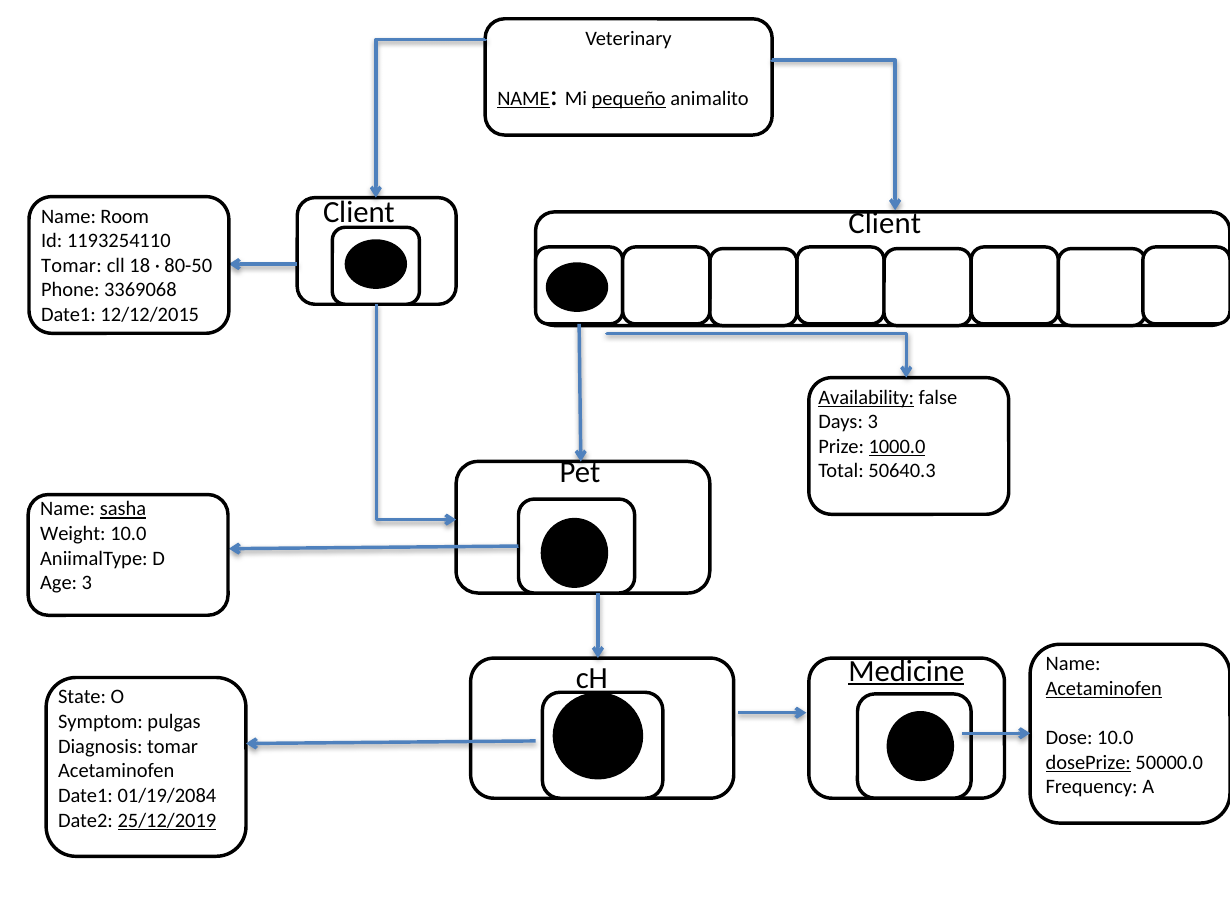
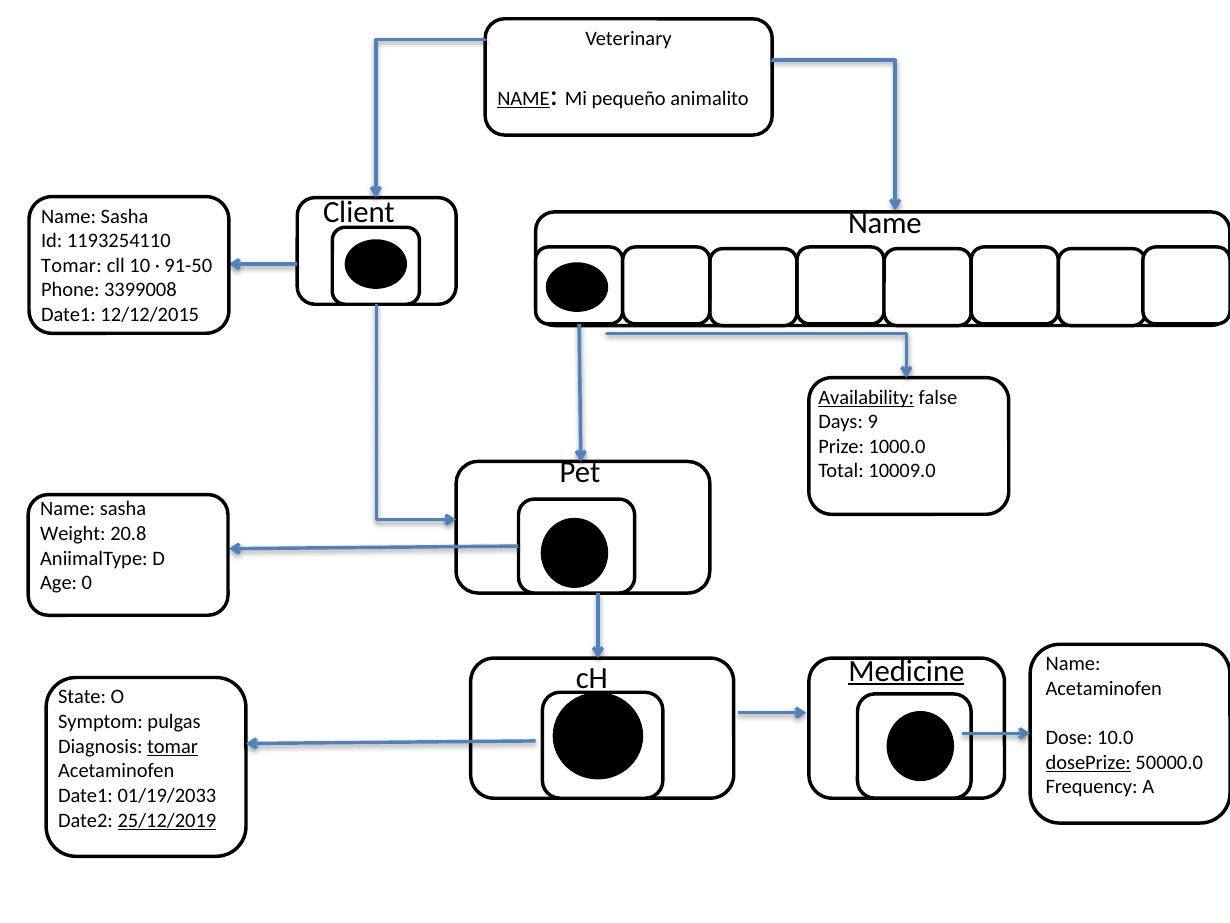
pequeño underline: present -> none (629, 98)
Room: Room -> Sasha (125, 216)
Client: Client -> Name (885, 223)
18: 18 -> 10 (140, 265)
80-50: 80-50 -> 91-50 (188, 265)
3369068: 3369068 -> 3399008 (140, 290)
Days 3: 3 -> 9 (873, 422)
1000.0 underline: present -> none (897, 446)
50640.3: 50640.3 -> 10009.0 (902, 471)
sasha underline: present -> none (123, 509)
Weight 10.0: 10.0 -> 20.8 (128, 534)
Age 3: 3 -> 0 (87, 583)
Acetaminofen underline: present -> none (1104, 688)
tomar underline: none -> present (173, 746)
01/19/2084: 01/19/2084 -> 01/19/2033 (167, 795)
